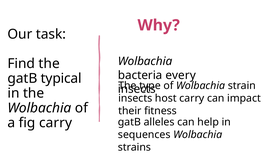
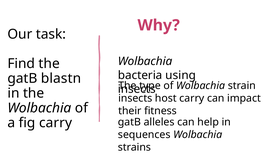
every: every -> using (181, 75)
typical: typical -> blastn (61, 79)
